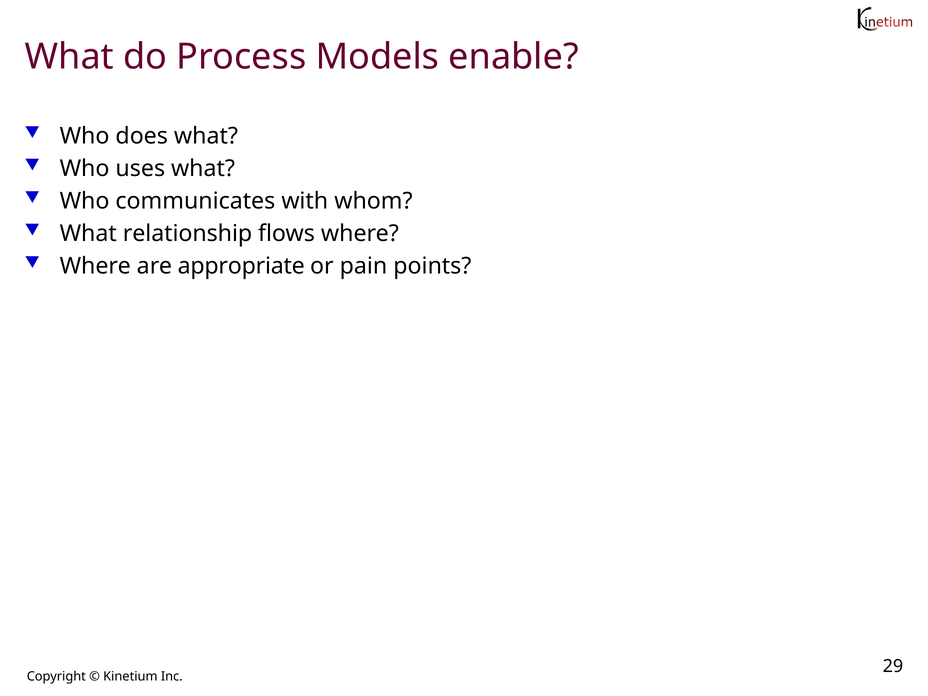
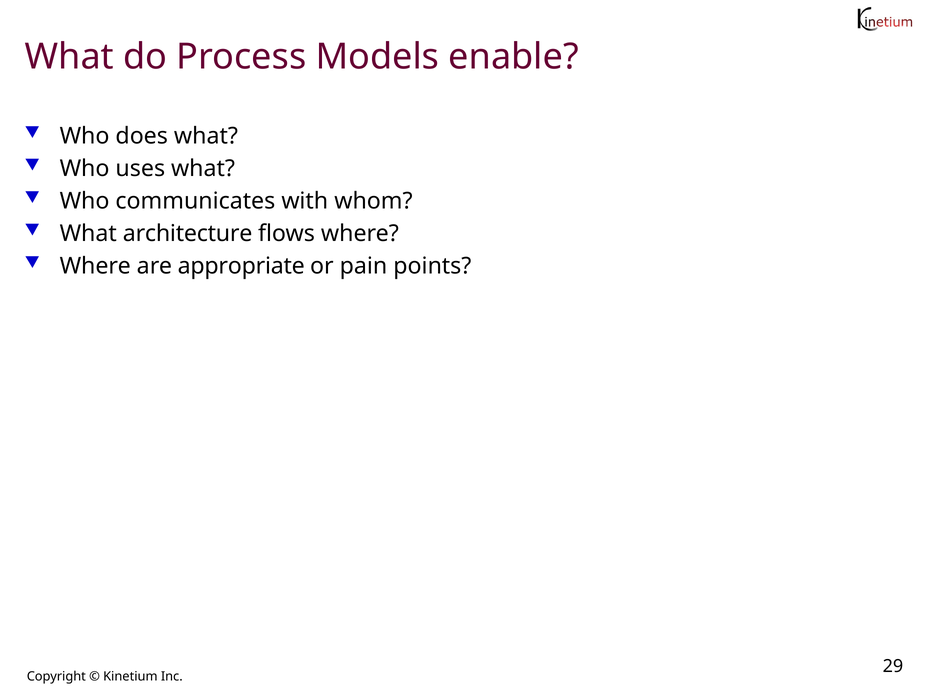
relationship: relationship -> architecture (188, 234)
